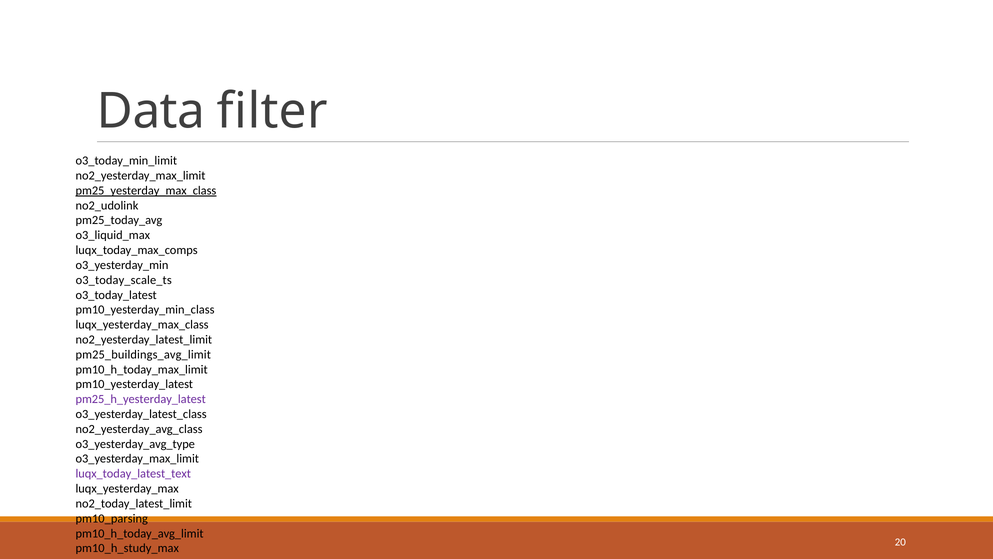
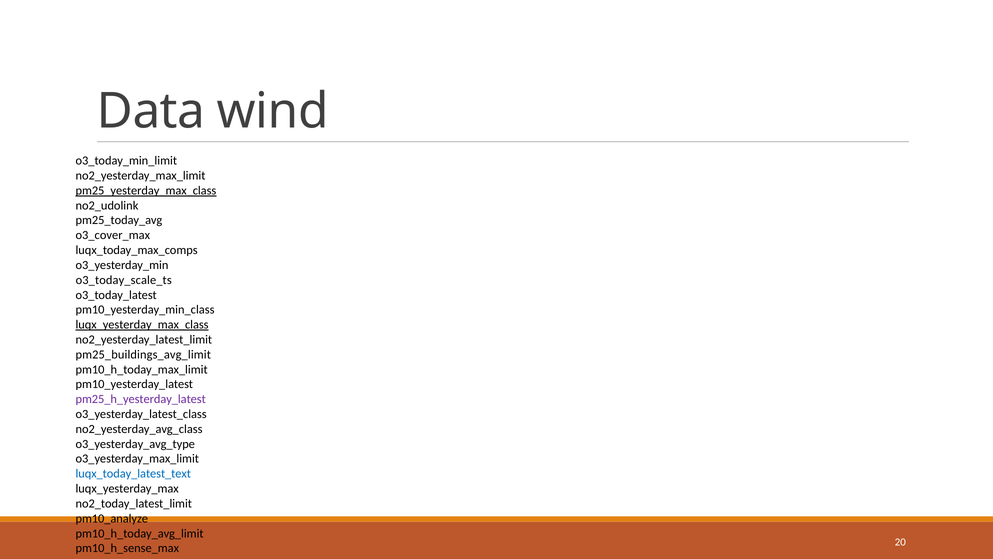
filter: filter -> wind (273, 111)
o3_liquid_max: o3_liquid_max -> o3_cover_max (113, 235)
luqx_yesterday_max_class underline: none -> present (142, 324)
luqx_today_latest_text colour: purple -> blue (133, 473)
pm10_parsing: pm10_parsing -> pm10_analyze (112, 518)
pm10_h_study_max: pm10_h_study_max -> pm10_h_sense_max (127, 548)
